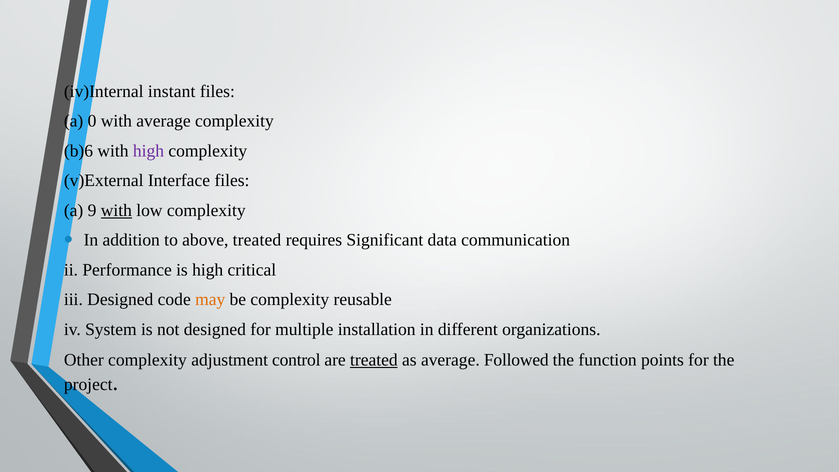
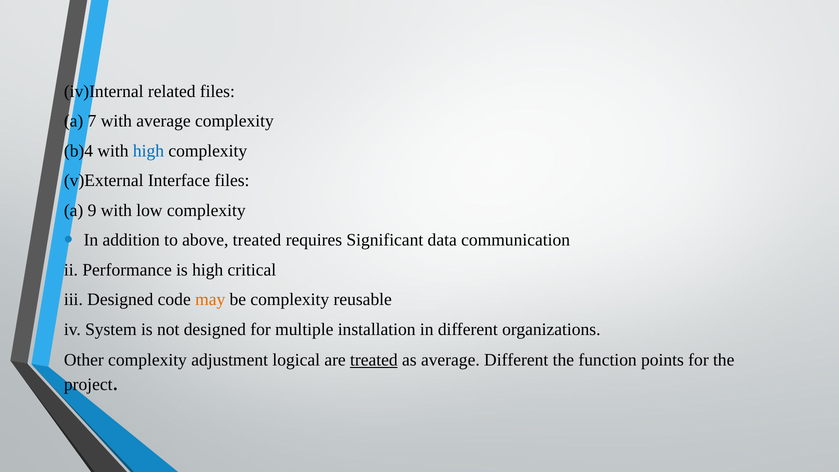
instant: instant -> related (172, 91)
0: 0 -> 7 (92, 121)
b)6: b)6 -> b)4 (79, 151)
high colour: purple -> blue (148, 151)
with underline: present -> none (116, 210)
control: control -> logical (296, 360)
average Followed: Followed -> Different (516, 360)
